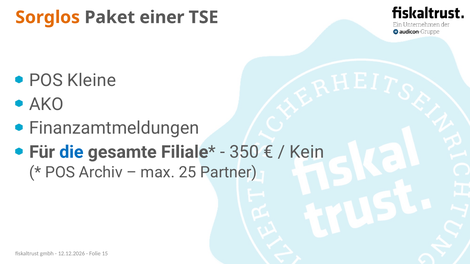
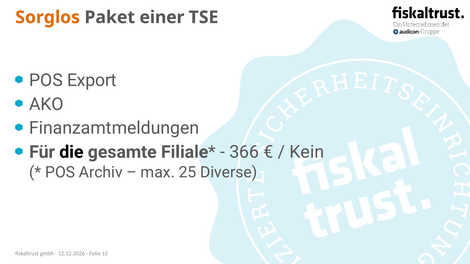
Kleine: Kleine -> Export (92, 80)
die colour: blue -> black (71, 152)
350: 350 -> 366 (244, 152)
Partner: Partner -> Diverse (229, 173)
